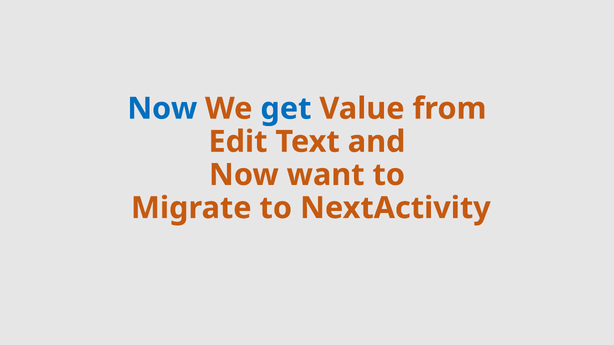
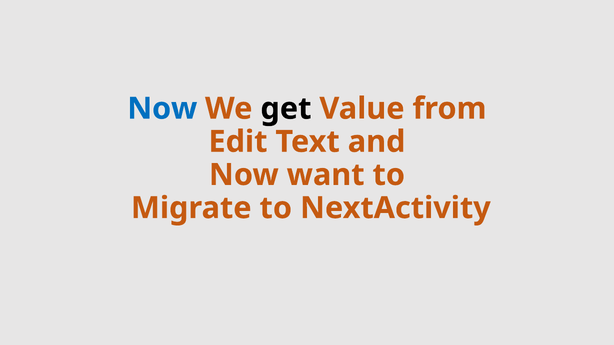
get colour: blue -> black (286, 109)
